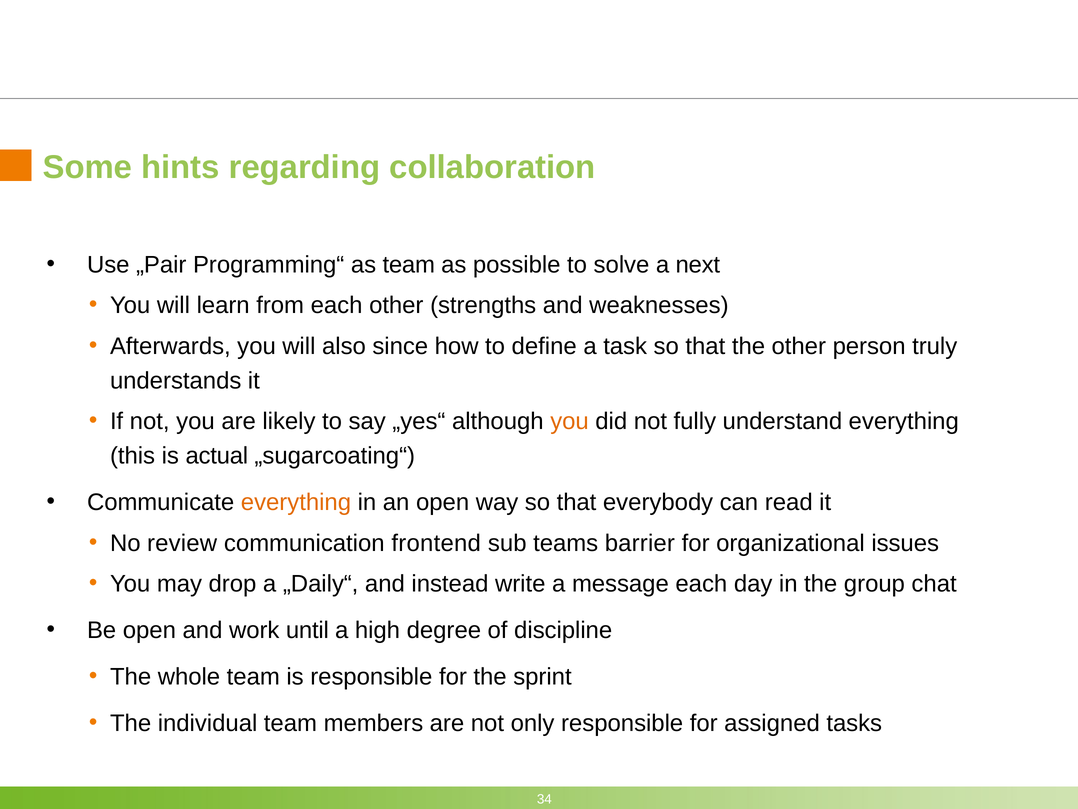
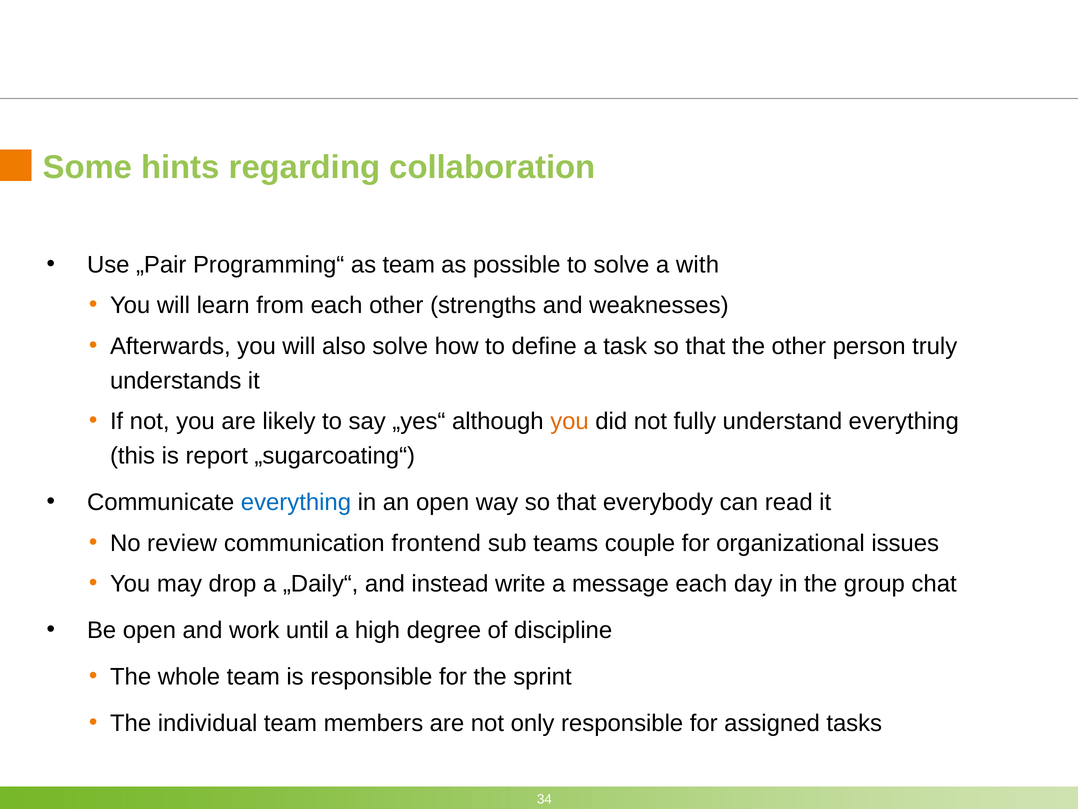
next: next -> with (698, 264)
also since: since -> solve (400, 346)
actual: actual -> report (217, 456)
everything colour: orange -> blue (296, 502)
barrier: barrier -> couple (640, 543)
